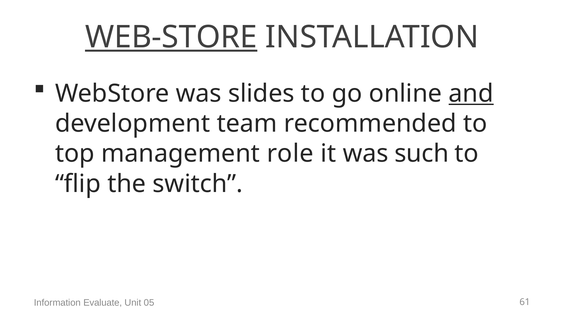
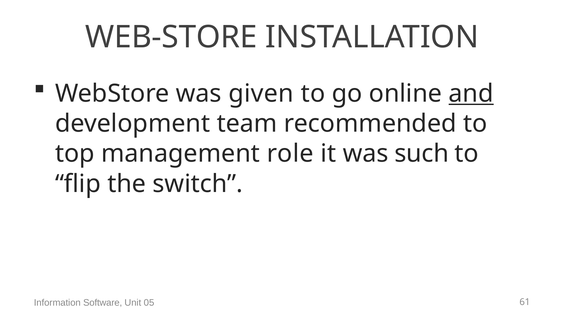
WEB-STORE underline: present -> none (171, 37)
slides: slides -> given (261, 94)
Evaluate: Evaluate -> Software (103, 303)
